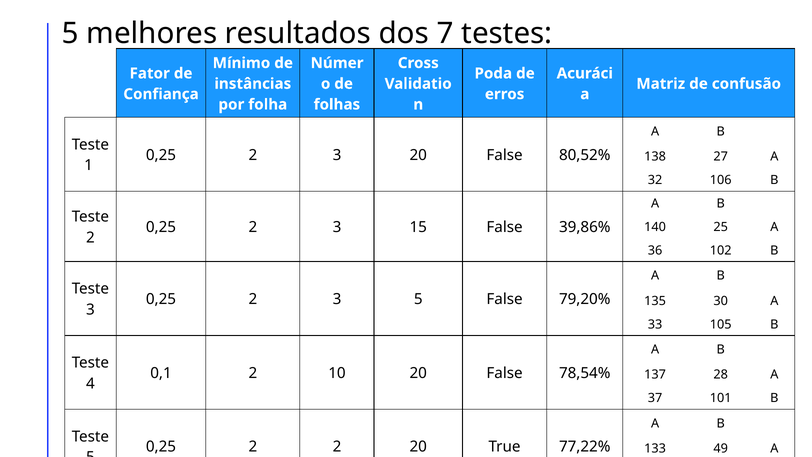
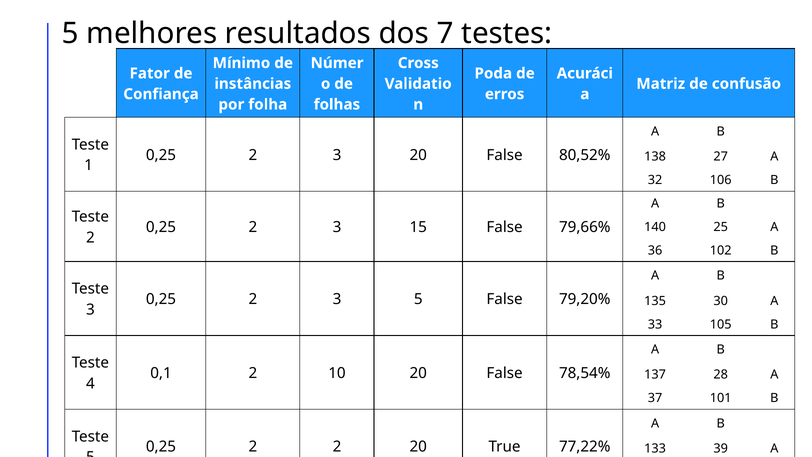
39,86%: 39,86% -> 79,66% (585, 227)
49: 49 -> 39 (721, 448)
